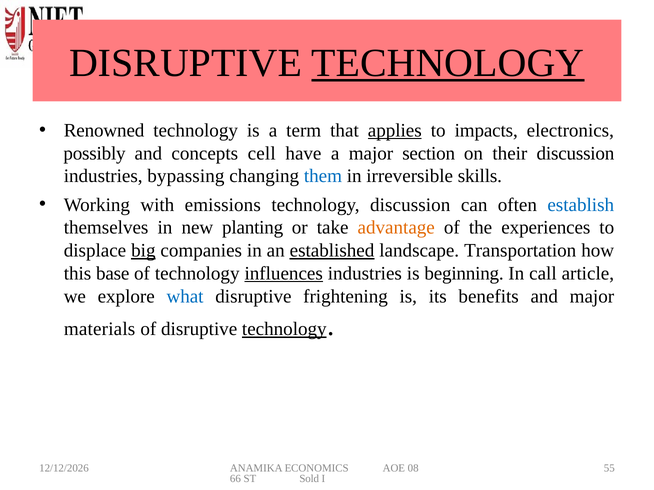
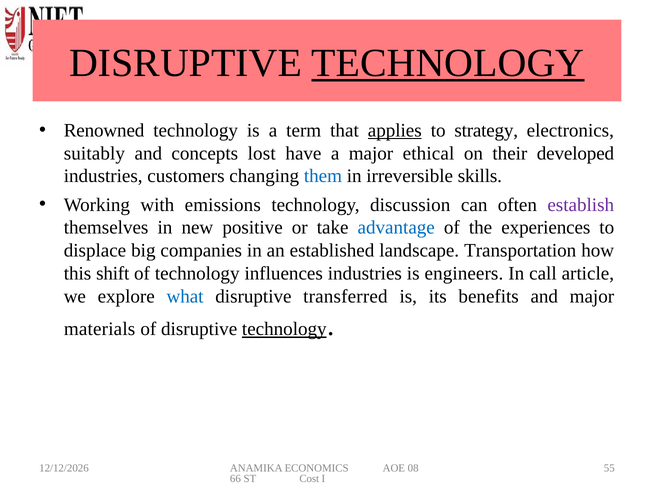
impacts: impacts -> strategy (486, 131)
possibly: possibly -> suitably (94, 153)
cell: cell -> lost (262, 153)
section: section -> ethical (429, 153)
their discussion: discussion -> developed (575, 153)
bypassing: bypassing -> customers (186, 176)
establish colour: blue -> purple (581, 205)
planting: planting -> positive (253, 228)
advantage colour: orange -> blue (396, 228)
big underline: present -> none (143, 251)
established underline: present -> none (332, 251)
base: base -> shift (113, 274)
influences underline: present -> none (284, 274)
beginning: beginning -> engineers (464, 274)
frightening: frightening -> transferred (345, 297)
Sold: Sold -> Cost (309, 479)
